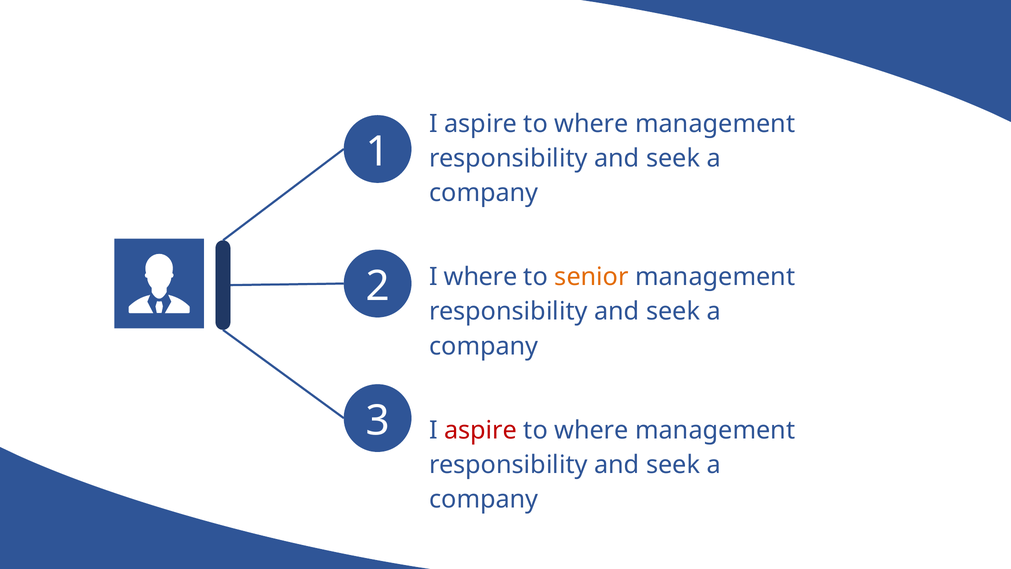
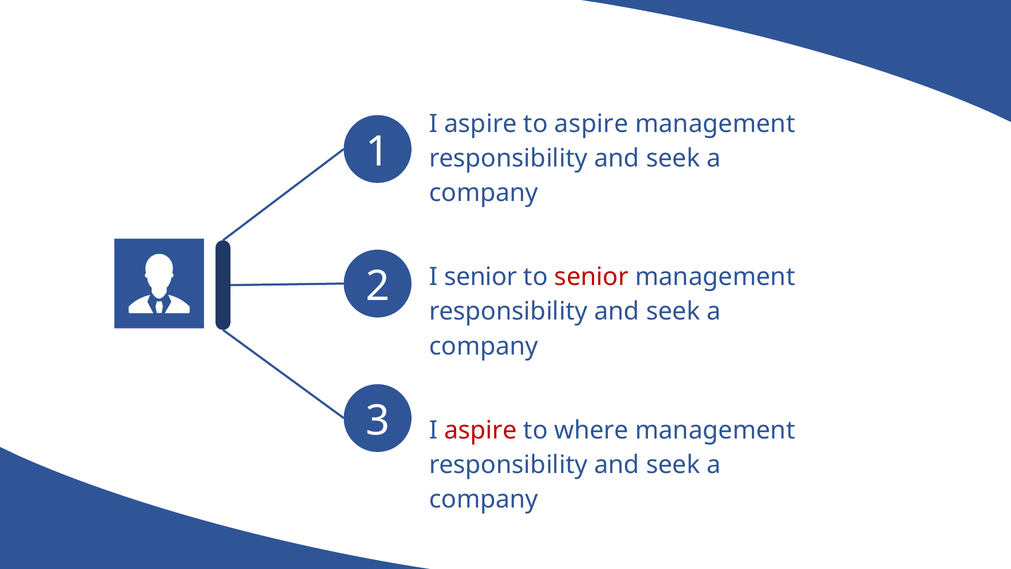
where: where -> aspire (591, 124)
I where: where -> senior (481, 277)
senior colour: orange -> red (591, 277)
